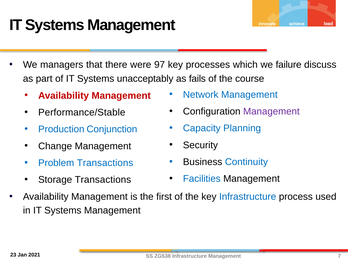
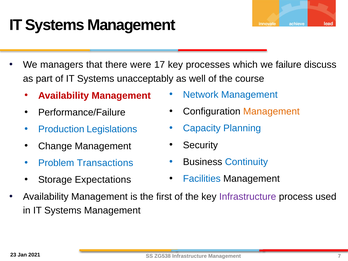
97: 97 -> 17 (160, 65)
fails: fails -> well (197, 79)
Management colour: purple -> orange (271, 111)
Performance/Stable: Performance/Stable -> Performance/Failure (82, 112)
Conjunction: Conjunction -> Legislations (112, 129)
Storage Transactions: Transactions -> Expectations (103, 180)
Infrastructure colour: blue -> purple (248, 197)
